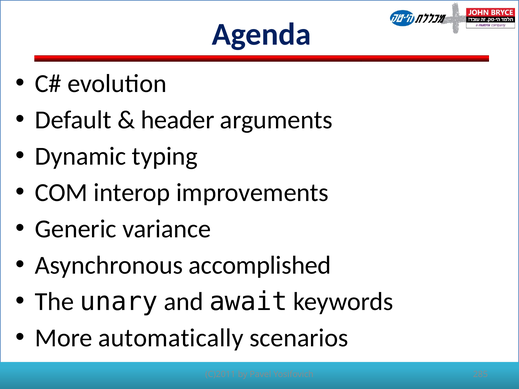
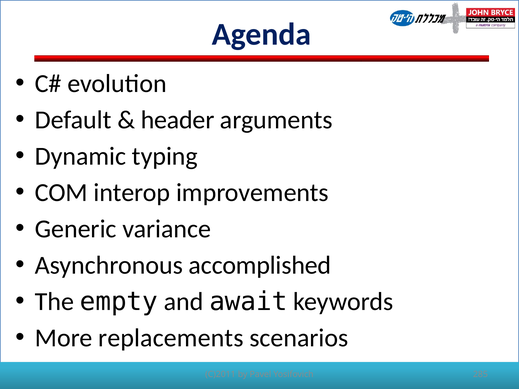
unary: unary -> empty (119, 302)
automatically: automatically -> replacements (171, 338)
